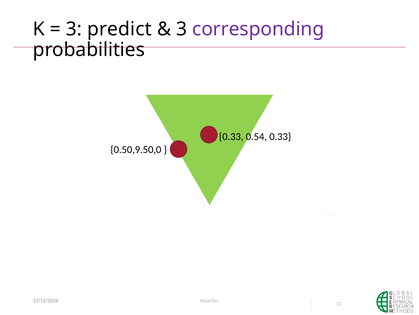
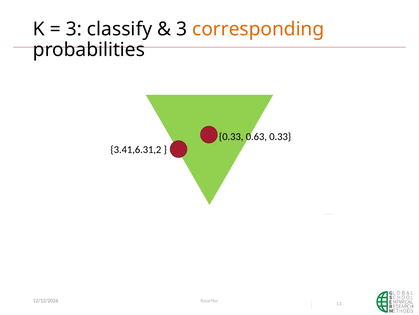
predict: predict -> classify (120, 29)
corresponding colour: purple -> orange (258, 29)
0.54: 0.54 -> 0.63 (256, 136)
0.50,9.50,0: 0.50,9.50,0 -> 3.41,6.31,2 (136, 149)
